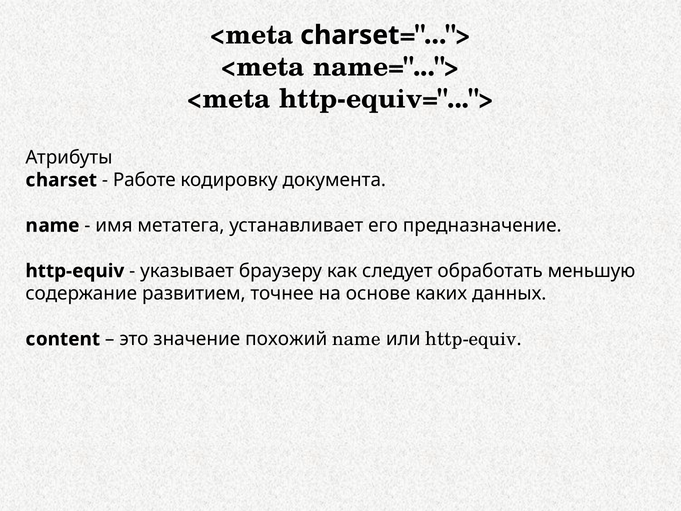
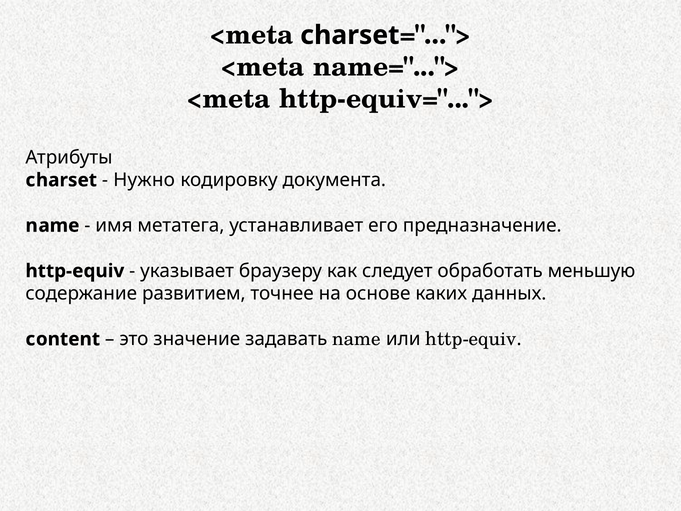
Работе: Работе -> Нужно (144, 180)
похожий: похожий -> задавать (286, 339)
